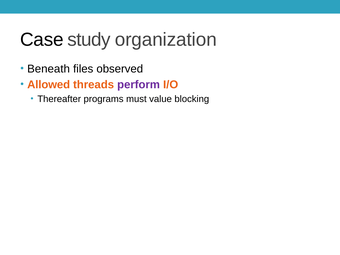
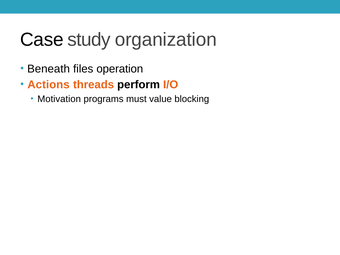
observed: observed -> operation (120, 69)
Allowed: Allowed -> Actions (49, 85)
perform colour: purple -> black (139, 85)
Thereafter: Thereafter -> Motivation (59, 99)
